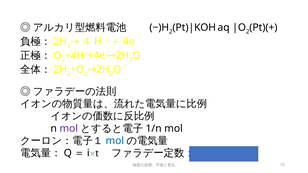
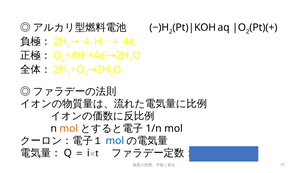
mol colour: purple -> orange (69, 129)
